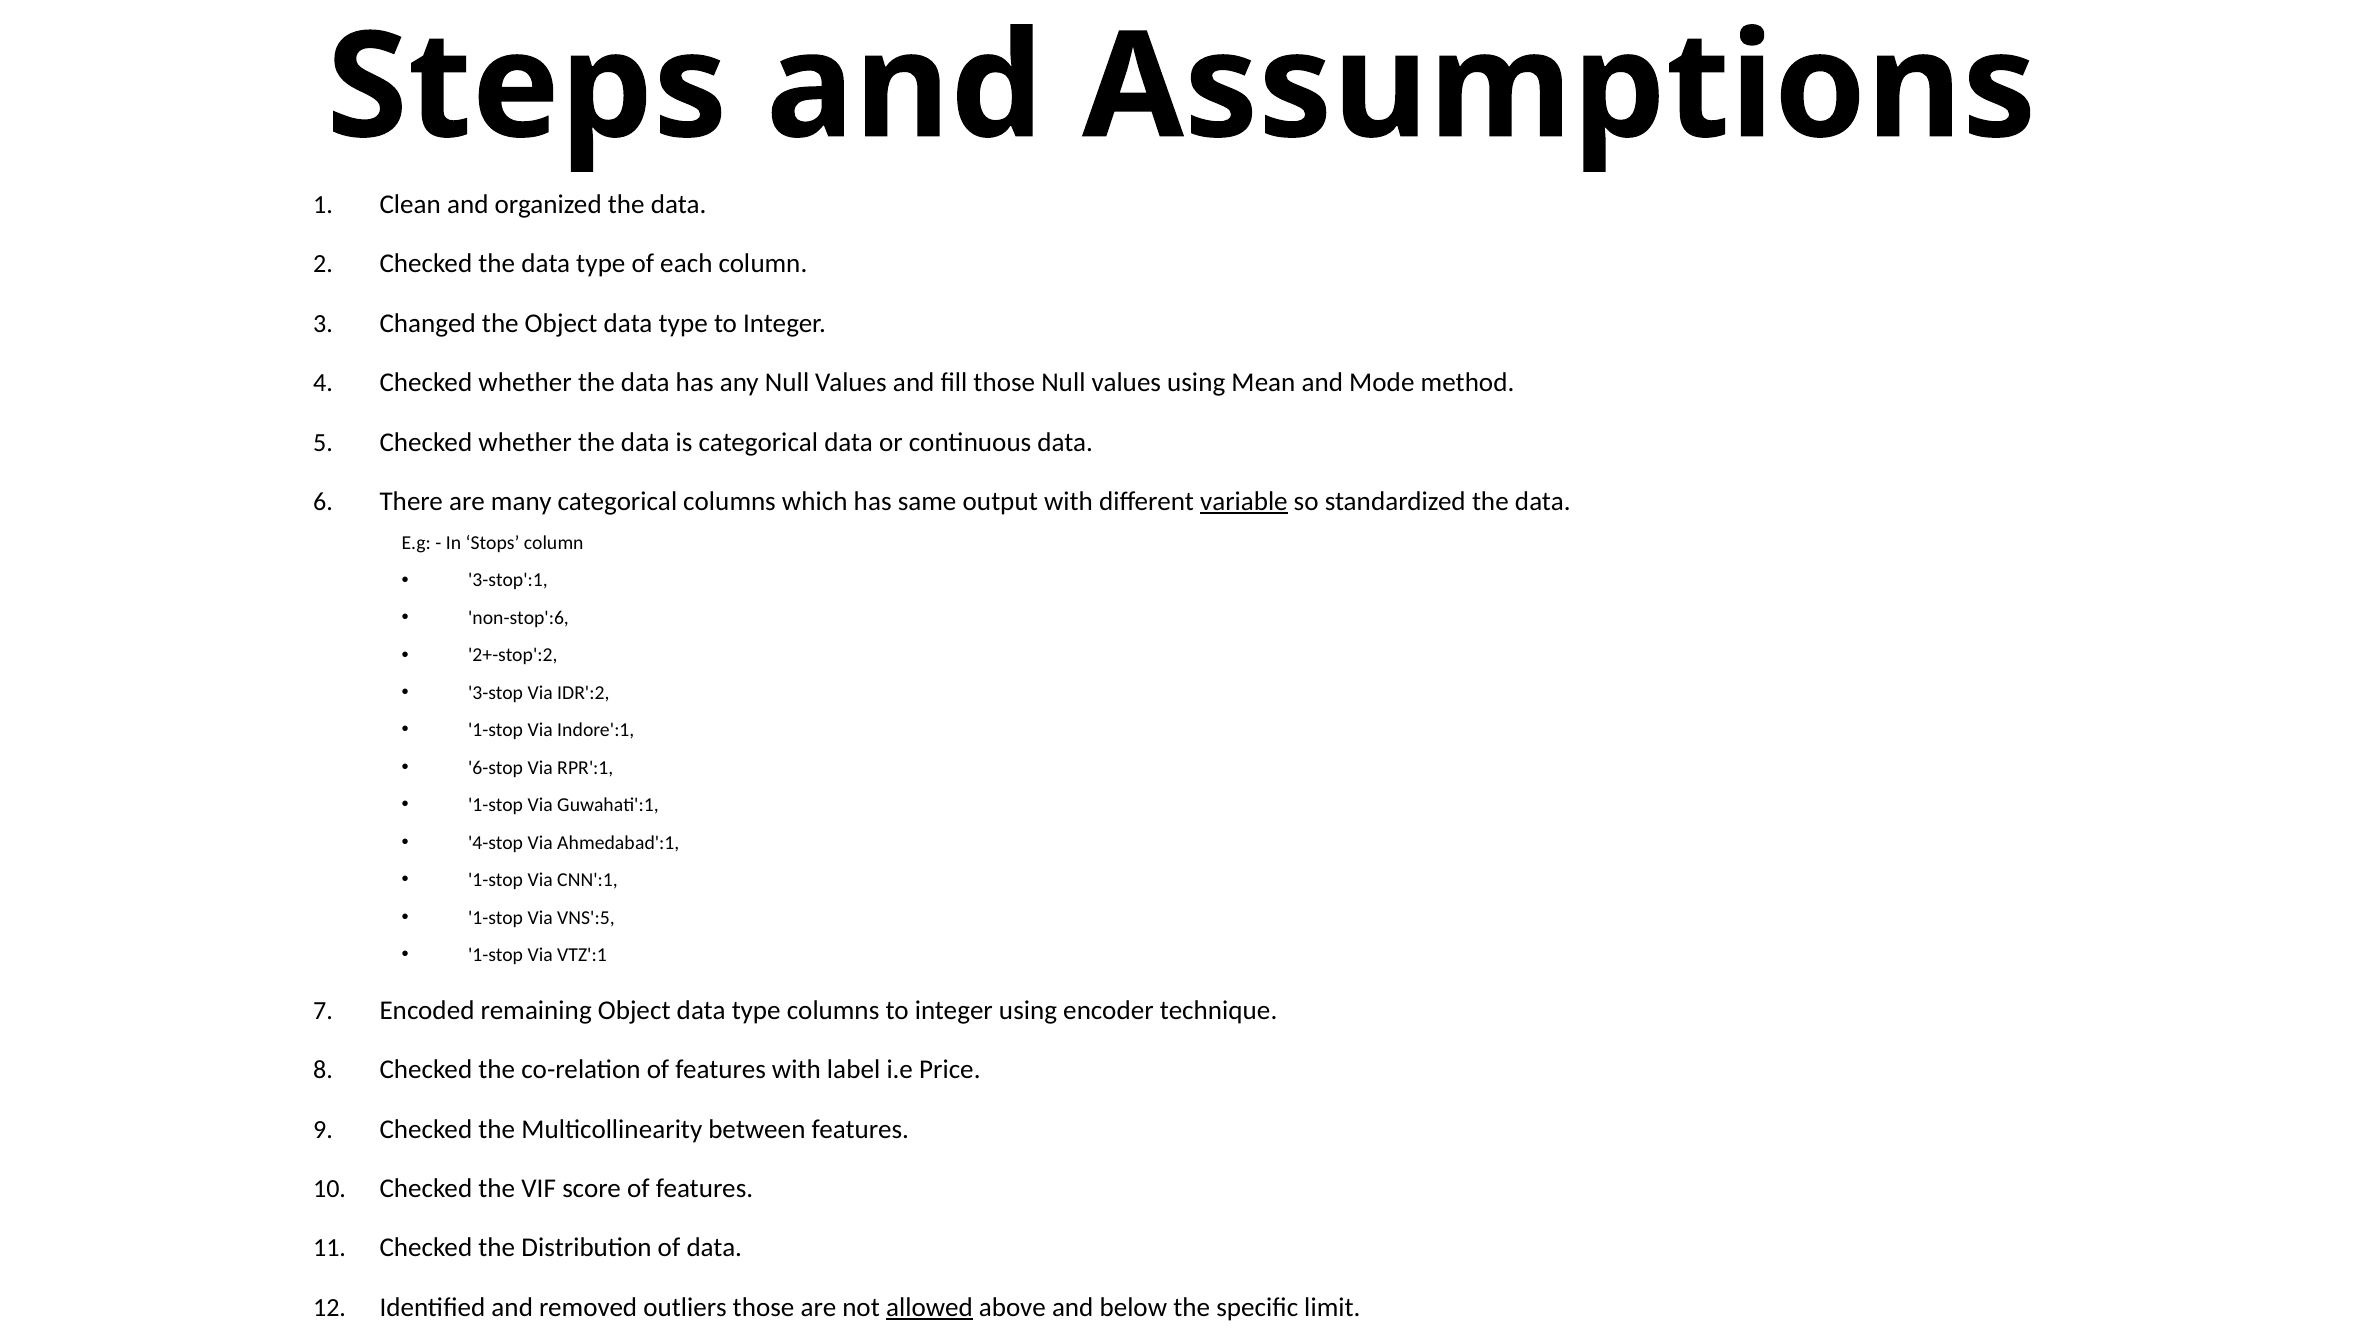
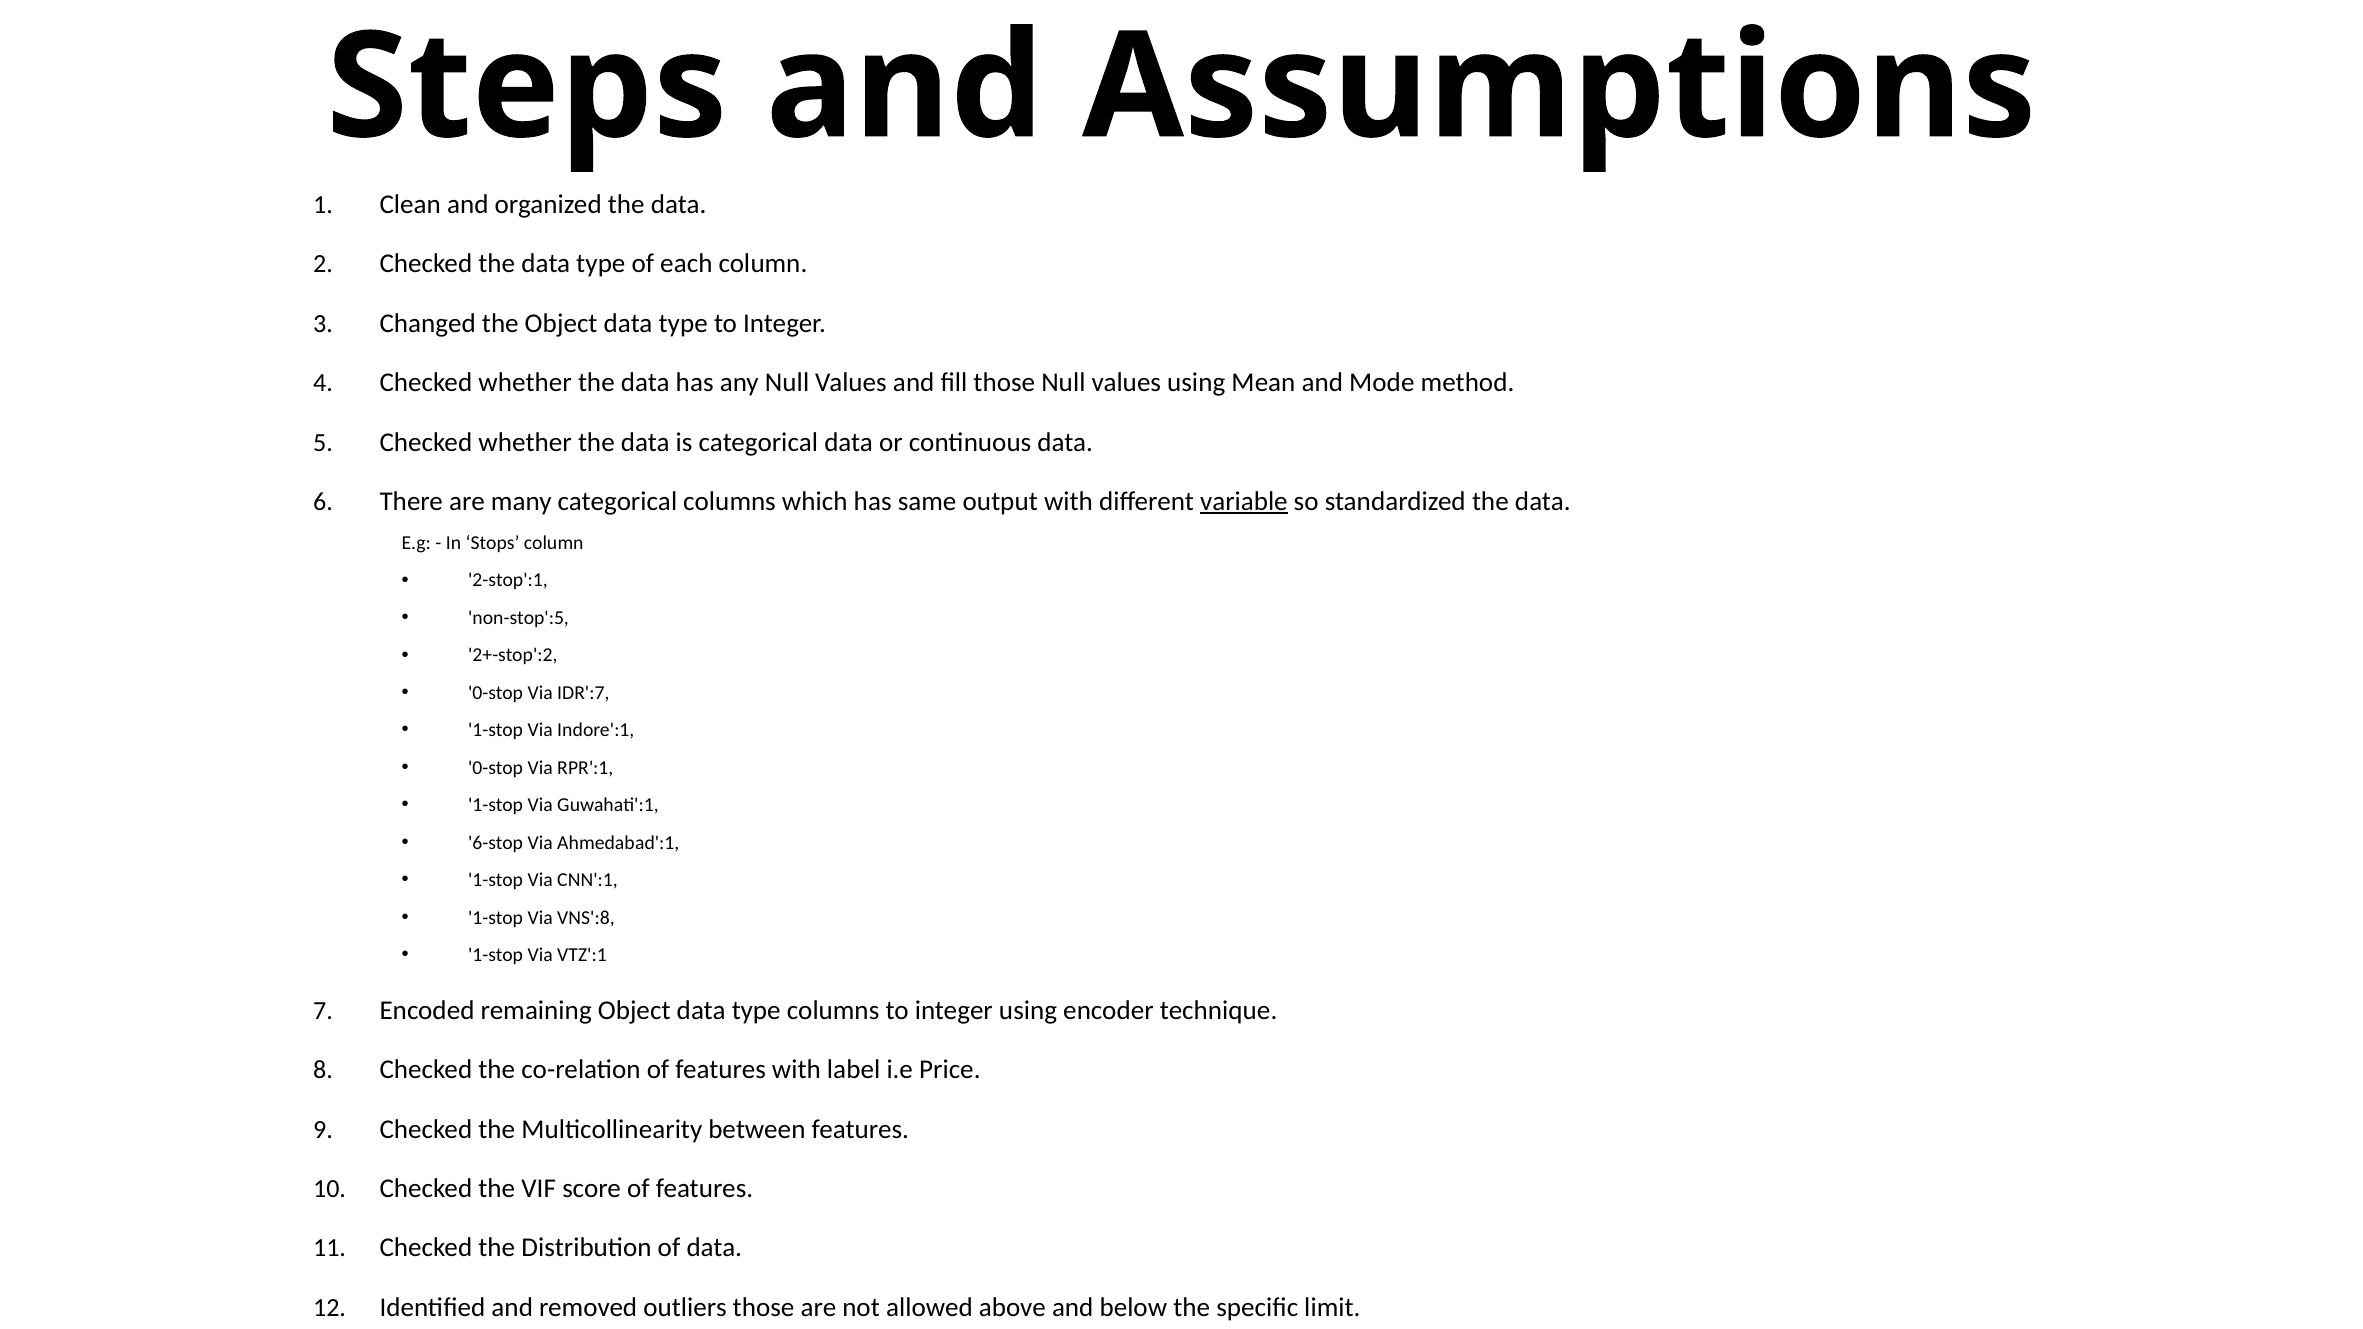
3-stop':1: 3-stop':1 -> 2-stop':1 (508, 581)
non-stop':6: non-stop':6 -> non-stop':5 (519, 618)
3-stop: 3-stop -> 0-stop (496, 693)
IDR':2: IDR':2 -> IDR':7 (583, 693)
6-stop: 6-stop -> 0-stop (496, 768)
4-stop: 4-stop -> 6-stop (496, 843)
VNS':5: VNS':5 -> VNS':8 (586, 918)
allowed underline: present -> none (929, 1307)
